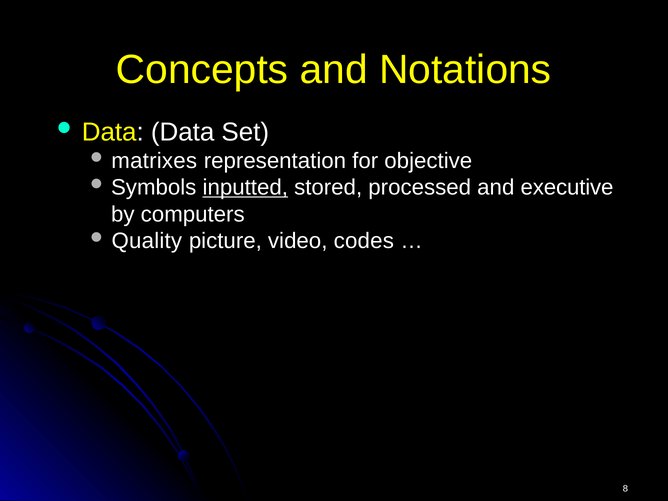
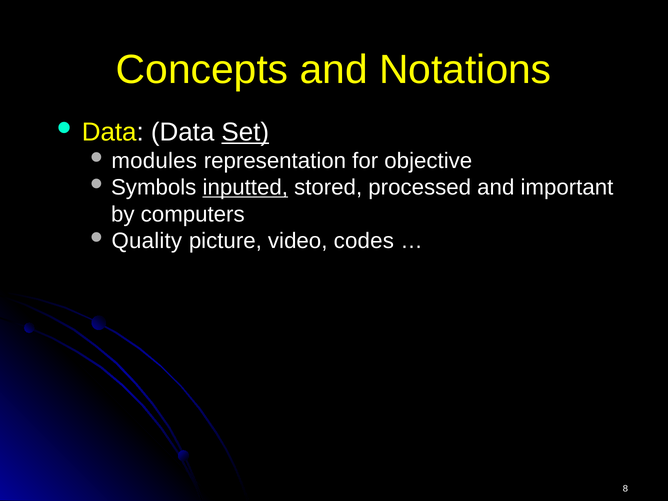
Set underline: none -> present (245, 132)
matrixes: matrixes -> modules (154, 161)
executive: executive -> important (567, 188)
